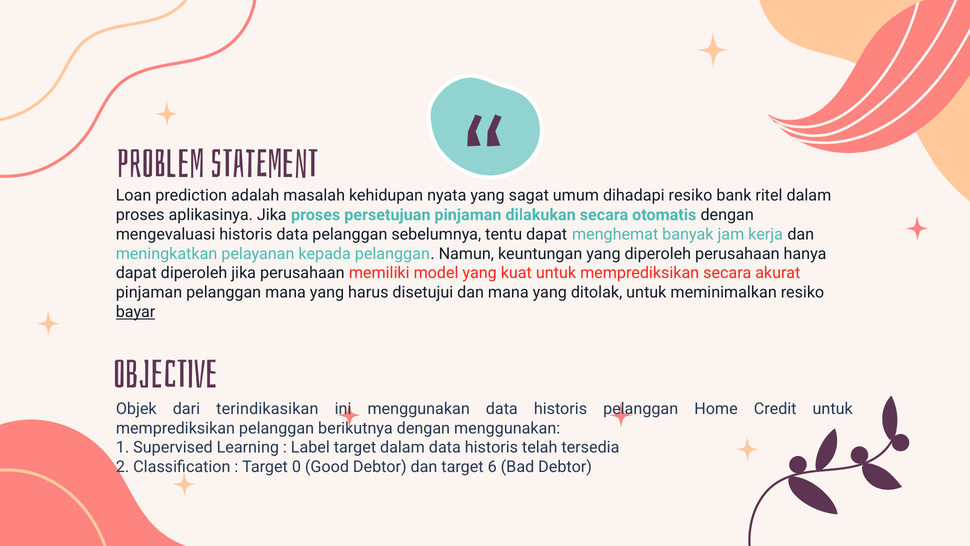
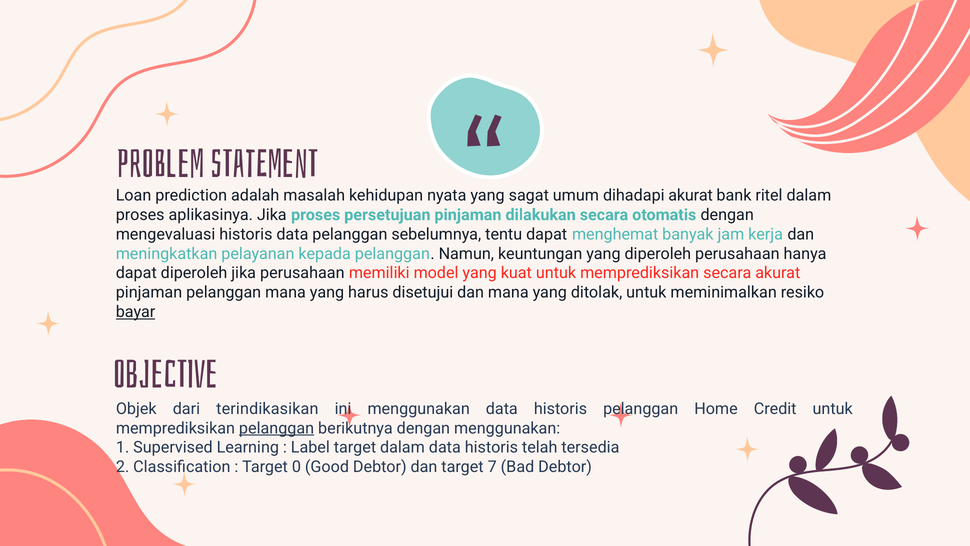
dihadapi resiko: resiko -> akurat (691, 195)
pelanggan underline: none -> present (277, 428)
6: 6 -> 7 (492, 467)
